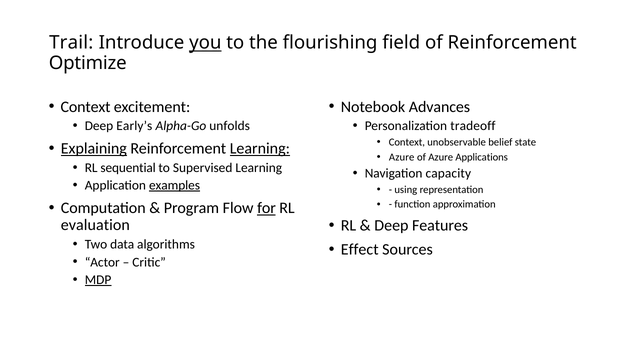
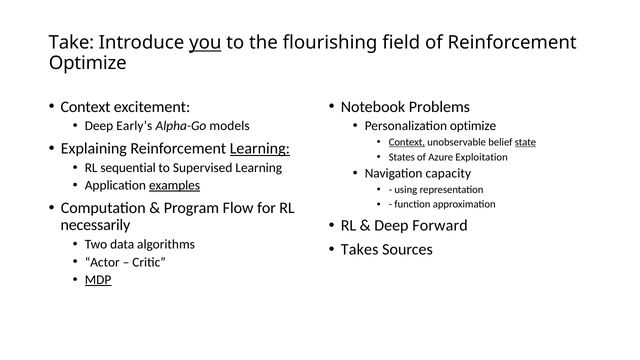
Trail: Trail -> Take (71, 43)
Advances: Advances -> Problems (439, 107)
unfolds: unfolds -> models (230, 126)
Personalization tradeoff: tradeoff -> optimize (473, 126)
Context underline: none -> present (407, 142)
state underline: none -> present (525, 142)
Explaining underline: present -> none (94, 148)
Azure: Azure -> States (402, 157)
Applications: Applications -> Exploitation (482, 157)
for underline: present -> none (266, 208)
Features: Features -> Forward (440, 225)
evaluation: evaluation -> necessarily (95, 225)
Effect: Effect -> Takes (360, 249)
